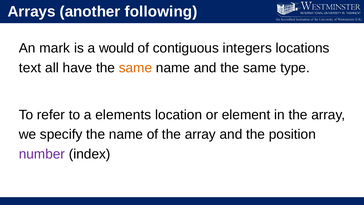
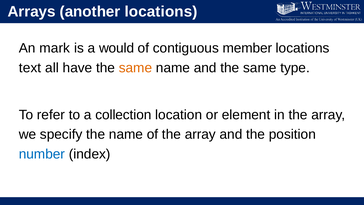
another following: following -> locations (161, 12)
integers: integers -> member (247, 48)
elements: elements -> collection (123, 115)
number colour: purple -> blue (42, 154)
